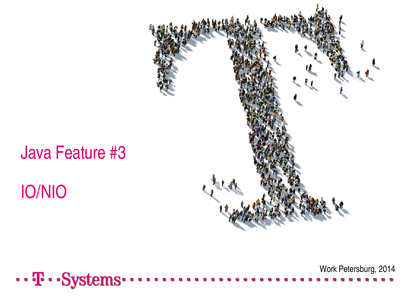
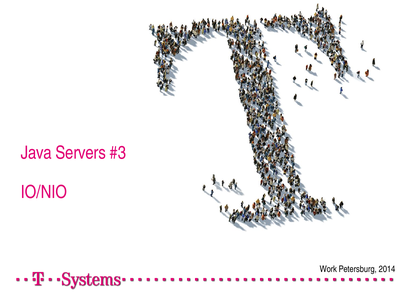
Feature: Feature -> Servers (81, 153)
